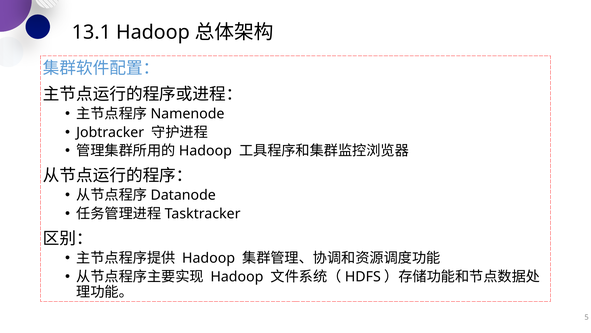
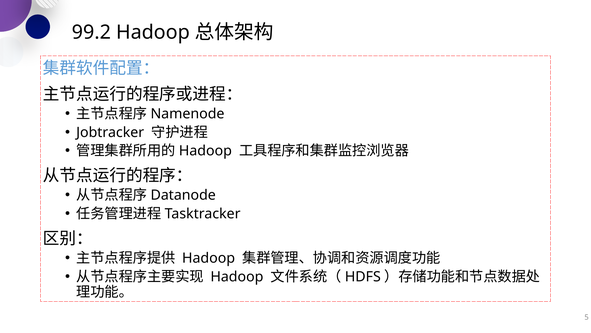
13.1: 13.1 -> 99.2 (92, 32)
